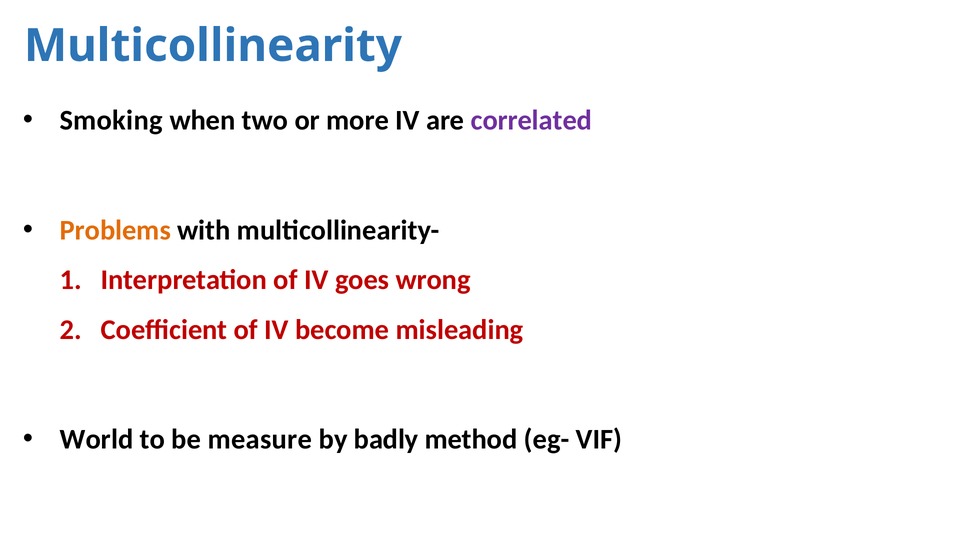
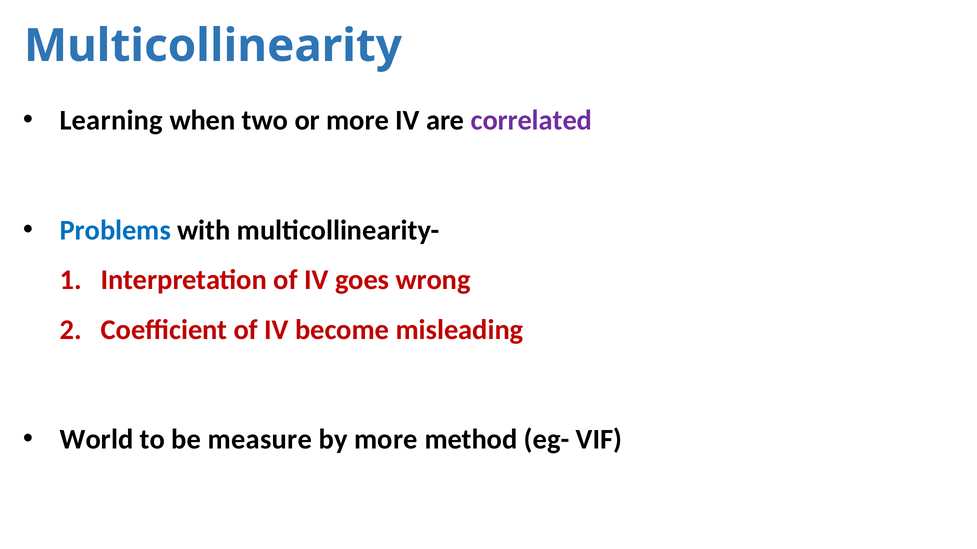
Smoking: Smoking -> Learning (111, 121)
Problems colour: orange -> blue (115, 230)
by badly: badly -> more (386, 440)
